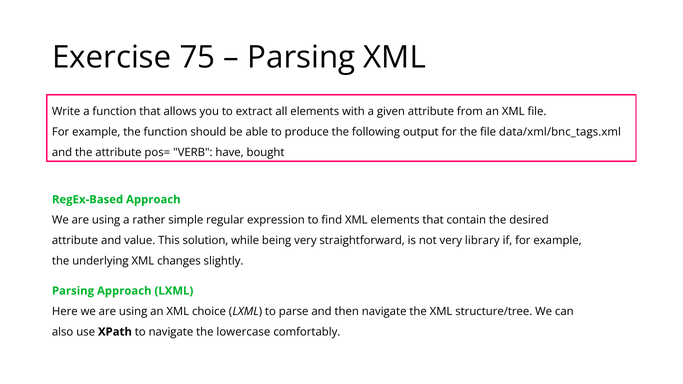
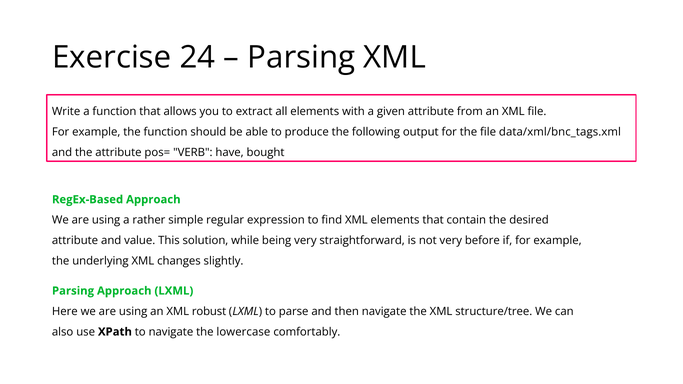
75: 75 -> 24 (197, 57)
library: library -> before (482, 241)
choice: choice -> robust (209, 311)
